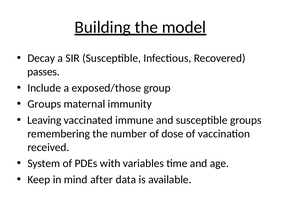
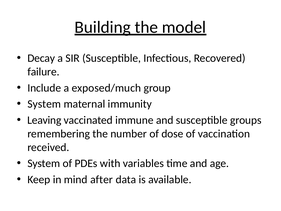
passes: passes -> failure (43, 72)
exposed/those: exposed/those -> exposed/much (106, 88)
Groups: Groups -> System (44, 104)
